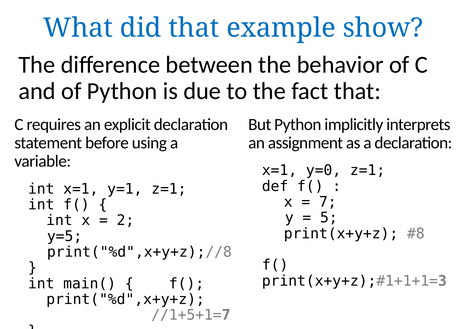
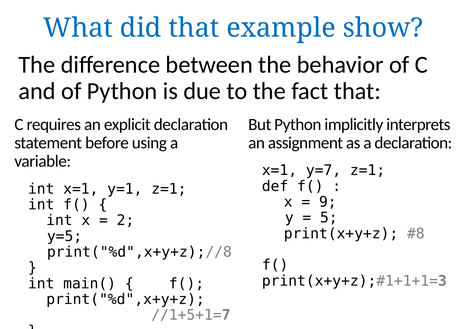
y=0: y=0 -> y=7 (324, 171)
7: 7 -> 9 (328, 202)
